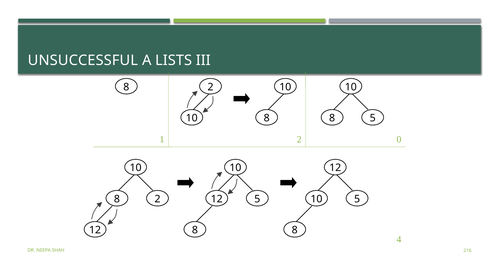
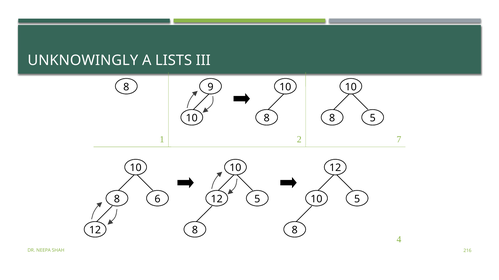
UNSUCCESSFUL: UNSUCCESSFUL -> UNKNOWINGLY (83, 61)
2: 2 -> 9 (211, 87)
0: 0 -> 7 (399, 140)
2: 2 -> 6 (157, 199)
